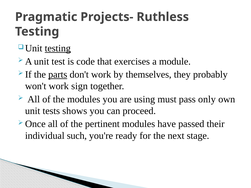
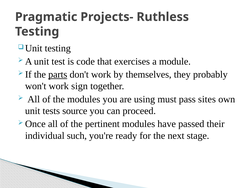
testing underline: present -> none (58, 48)
only: only -> sites (207, 99)
shows: shows -> source (75, 111)
